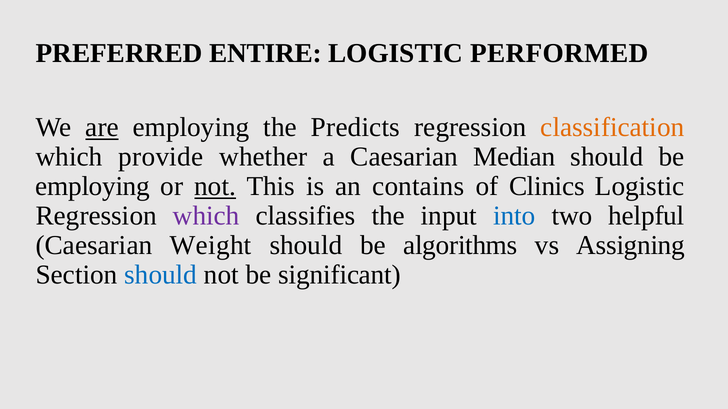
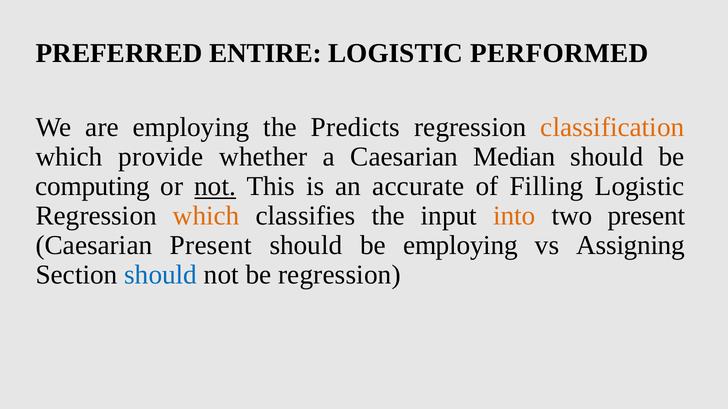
are underline: present -> none (102, 128)
employing: employing -> computing (93, 187)
contains: contains -> accurate (418, 187)
Clinics: Clinics -> Filling (547, 187)
which colour: purple -> orange (206, 216)
into colour: blue -> orange (514, 216)
two helpful: helpful -> present (647, 216)
Caesarian Weight: Weight -> Present (211, 246)
be algorithms: algorithms -> employing (460, 246)
be significant: significant -> regression (339, 275)
